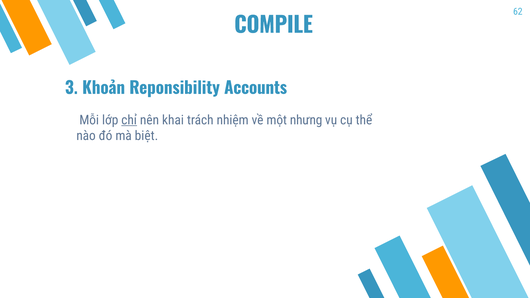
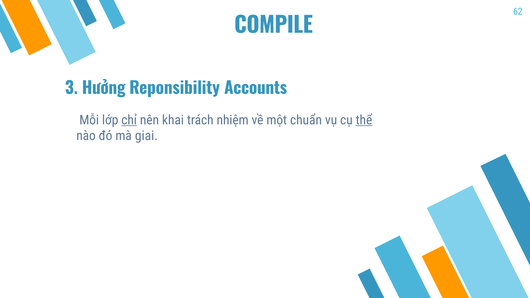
Khoản: Khoản -> Hưởng (104, 88)
nhưng: nhưng -> chuẩn (306, 120)
thể underline: none -> present (364, 120)
biệt: biệt -> giai (146, 136)
